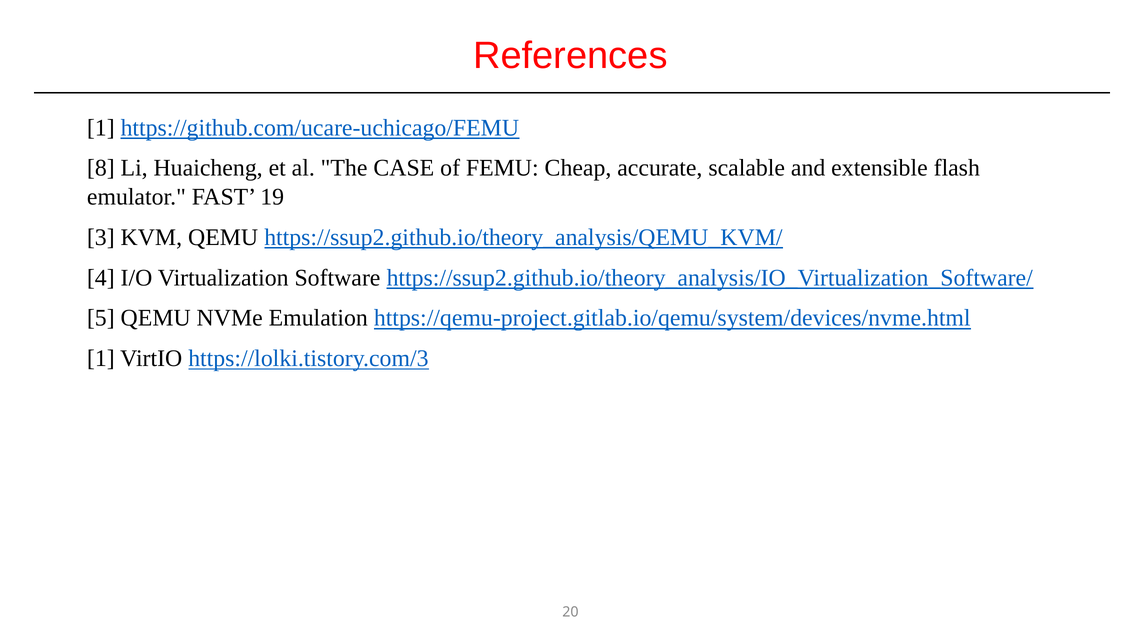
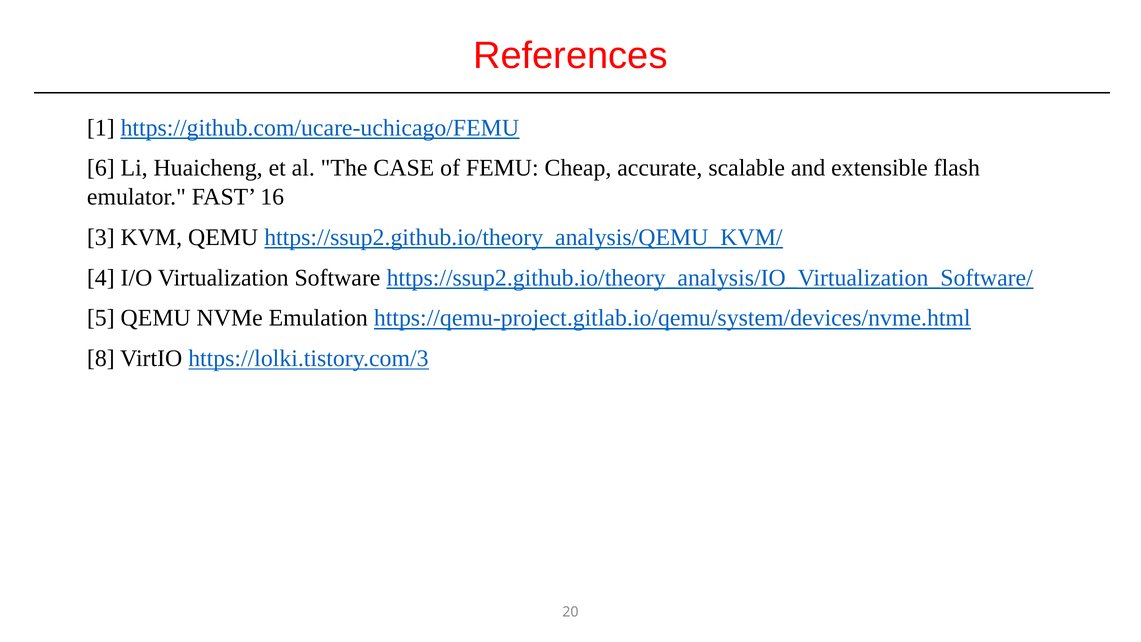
8: 8 -> 6 (101, 168)
19: 19 -> 16 (272, 197)
1: 1 -> 8 (101, 359)
